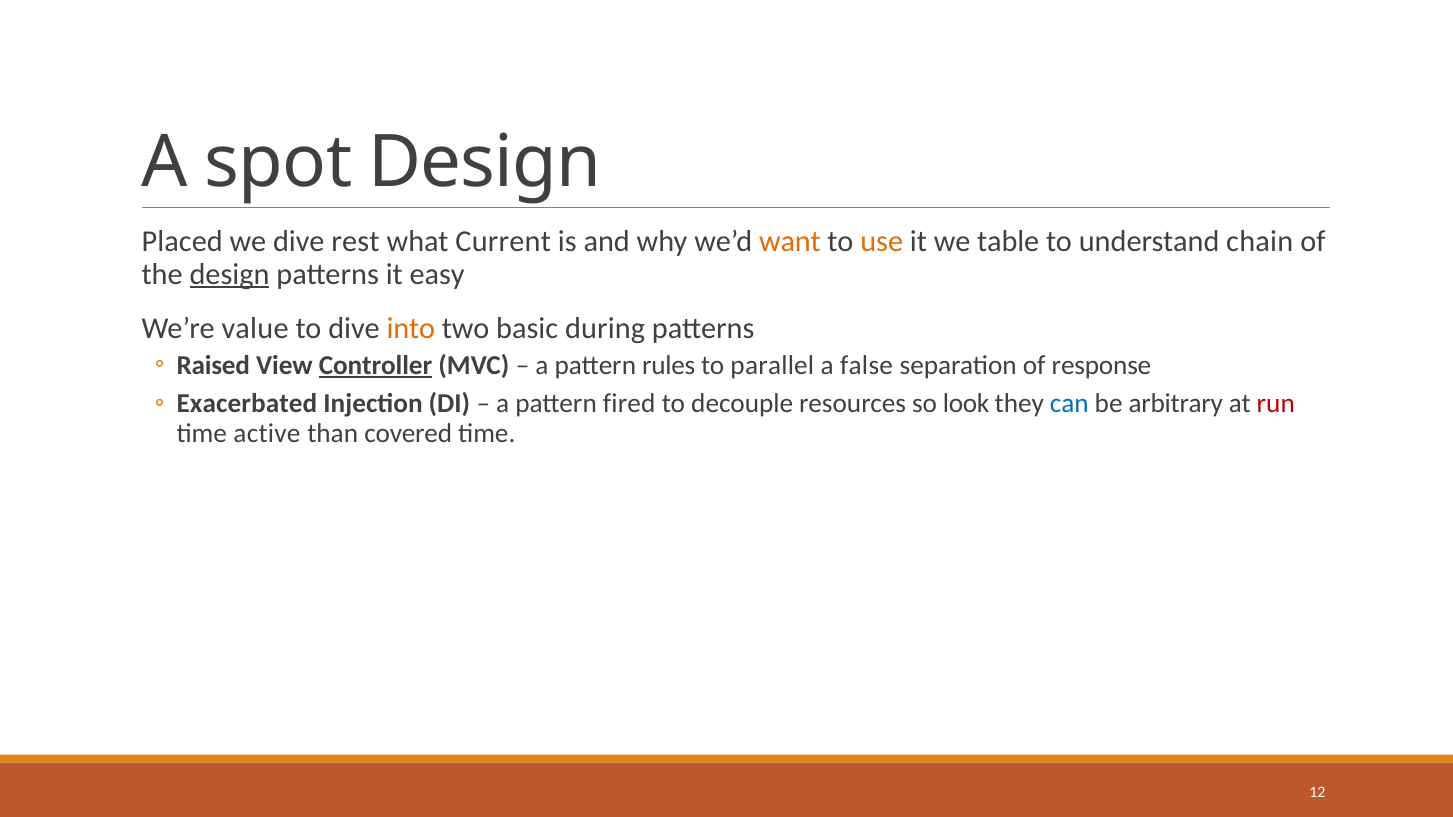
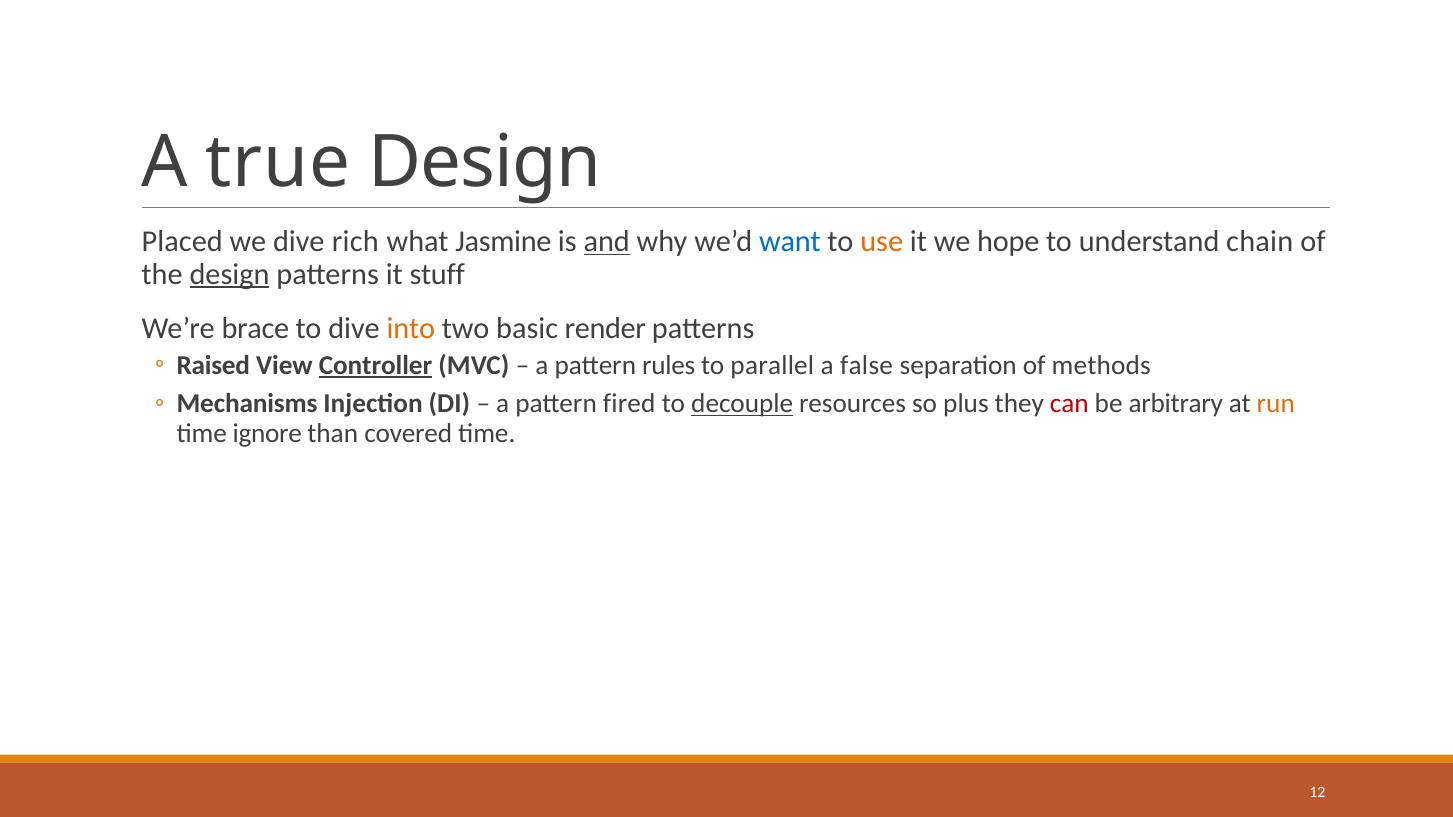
spot: spot -> true (278, 163)
rest: rest -> rich (355, 242)
Current: Current -> Jasmine (503, 242)
and underline: none -> present (607, 242)
want colour: orange -> blue (790, 242)
table: table -> hope (1008, 242)
easy: easy -> stuff (437, 274)
value: value -> brace (255, 328)
during: during -> render (605, 328)
response: response -> methods (1101, 365)
Exacerbated: Exacerbated -> Mechanisms (247, 404)
decouple underline: none -> present (742, 404)
look: look -> plus (966, 404)
can colour: blue -> red (1069, 404)
run colour: red -> orange (1276, 404)
active: active -> ignore (267, 433)
